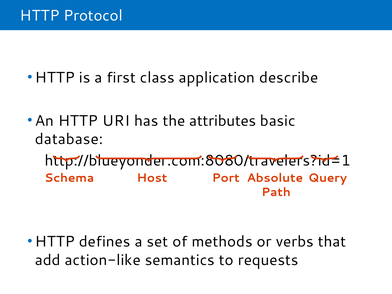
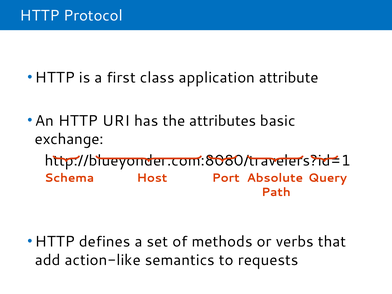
describe: describe -> attribute (289, 78)
database: database -> exchange (69, 139)
